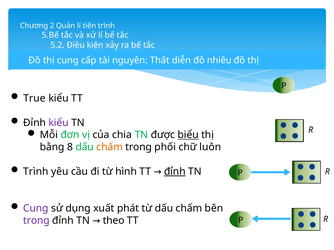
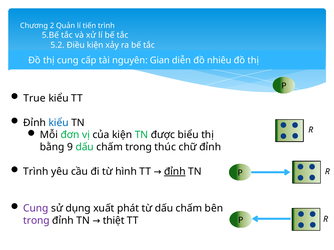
Thất: Thất -> Gian (160, 60)
kiểu colour: purple -> blue (59, 123)
của chia: chia -> kiện (122, 135)
biểu underline: present -> none (188, 135)
8: 8 -> 9 (70, 147)
chấm colour: orange -> black (110, 147)
phối: phối -> thúc (165, 147)
chữ luôn: luôn -> đỉnh (210, 147)
theo: theo -> thiệt (114, 221)
